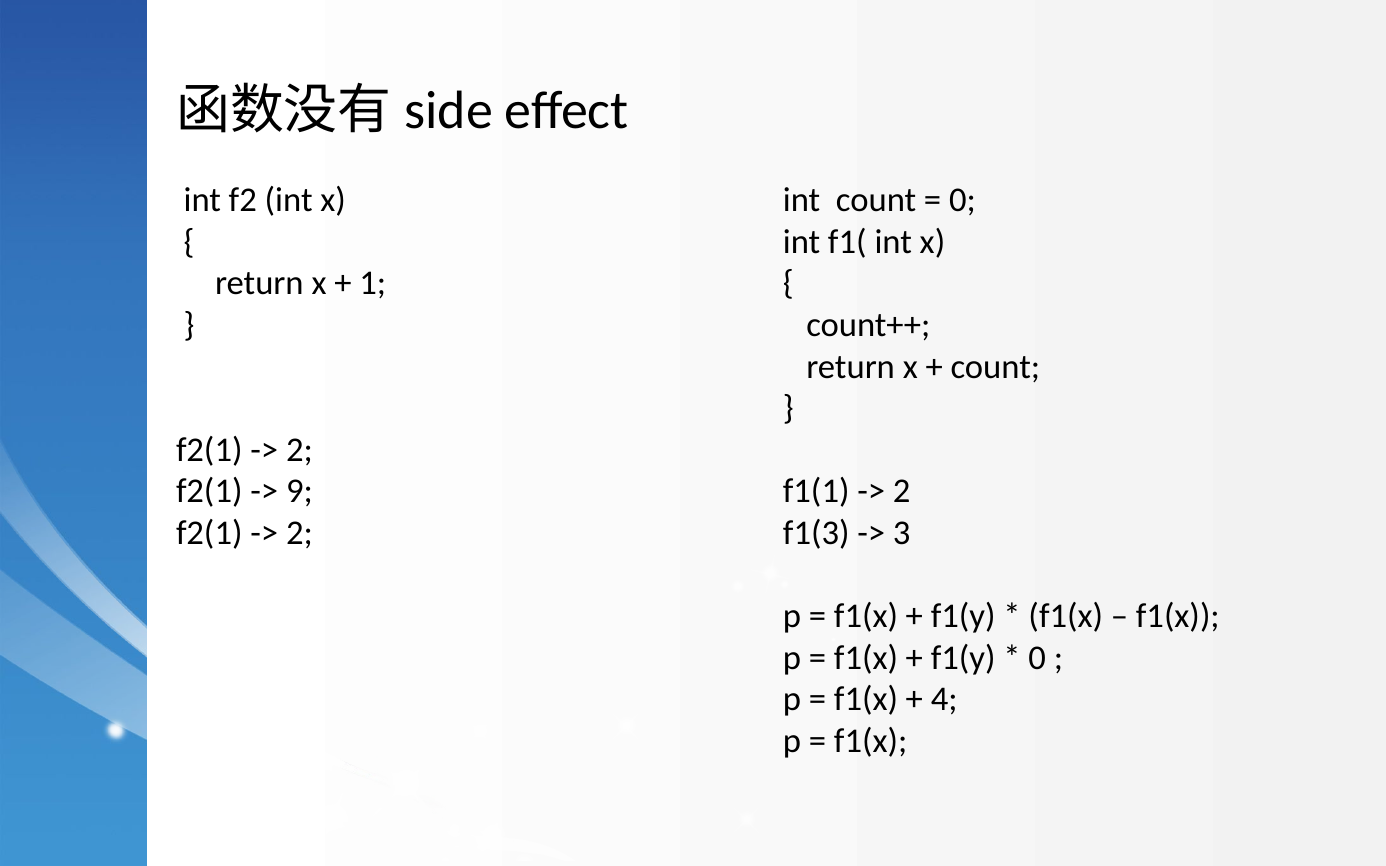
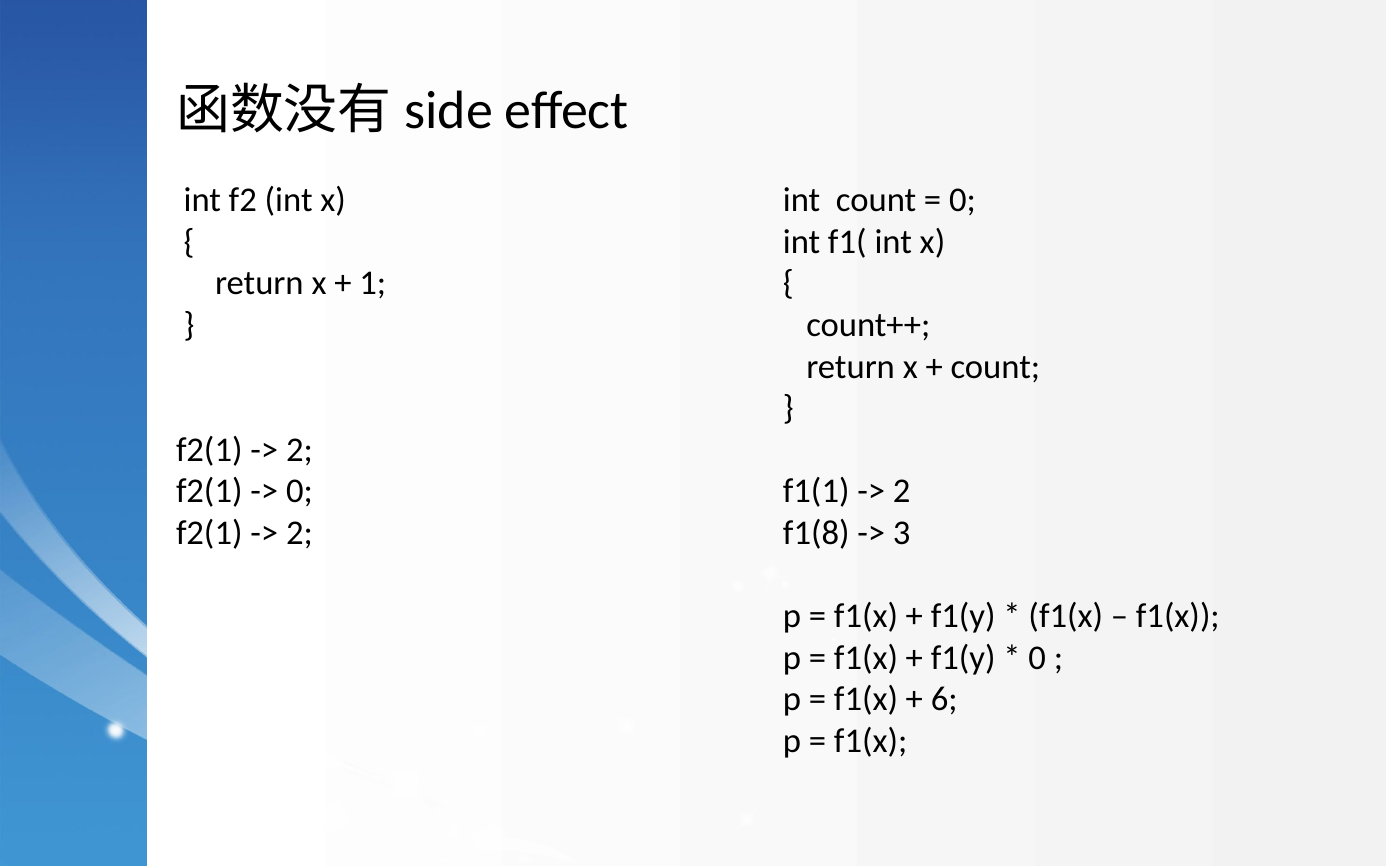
9: 9 -> 0 (299, 491)
f1(3: f1(3 -> f1(8 (816, 533)
4: 4 -> 6 (944, 699)
